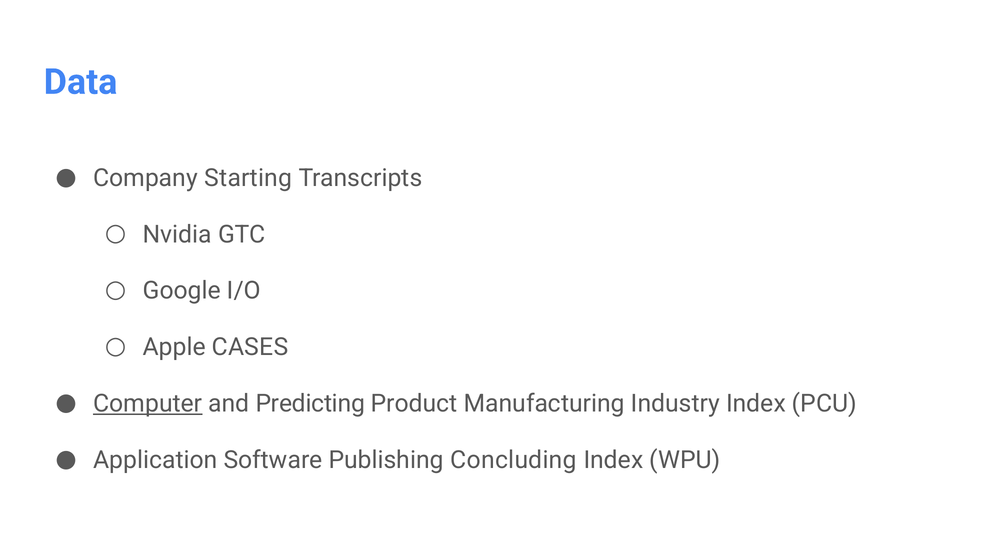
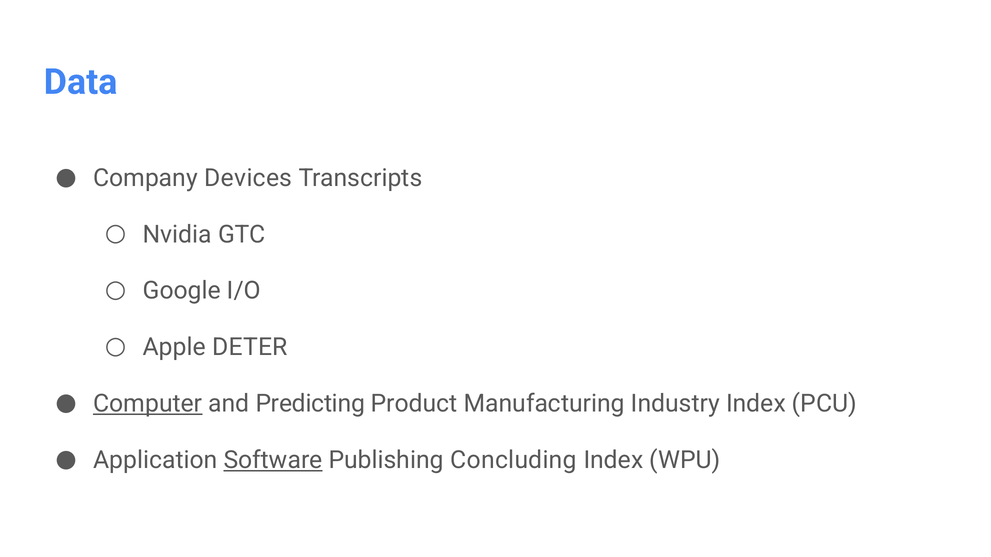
Starting: Starting -> Devices (248, 178)
CASES: CASES -> DETER (250, 347)
Software underline: none -> present (273, 460)
